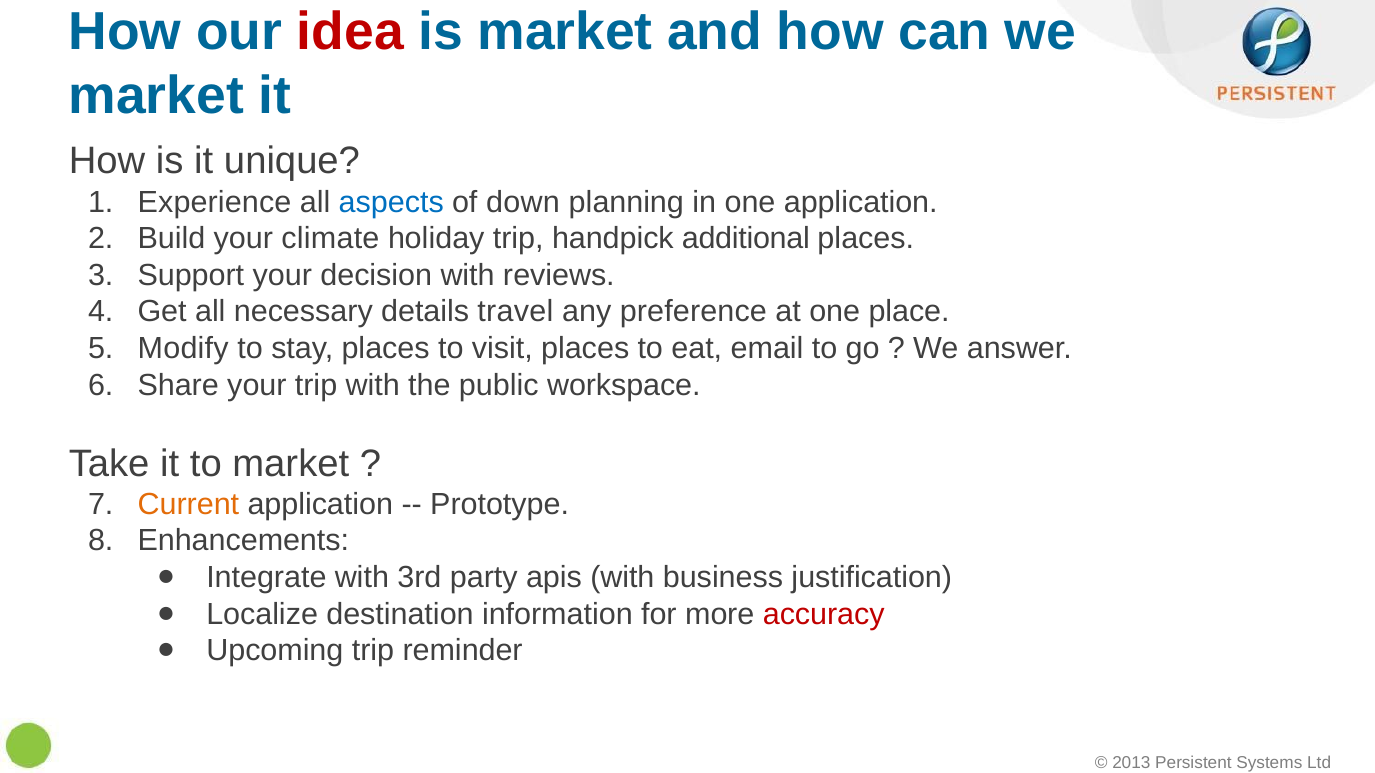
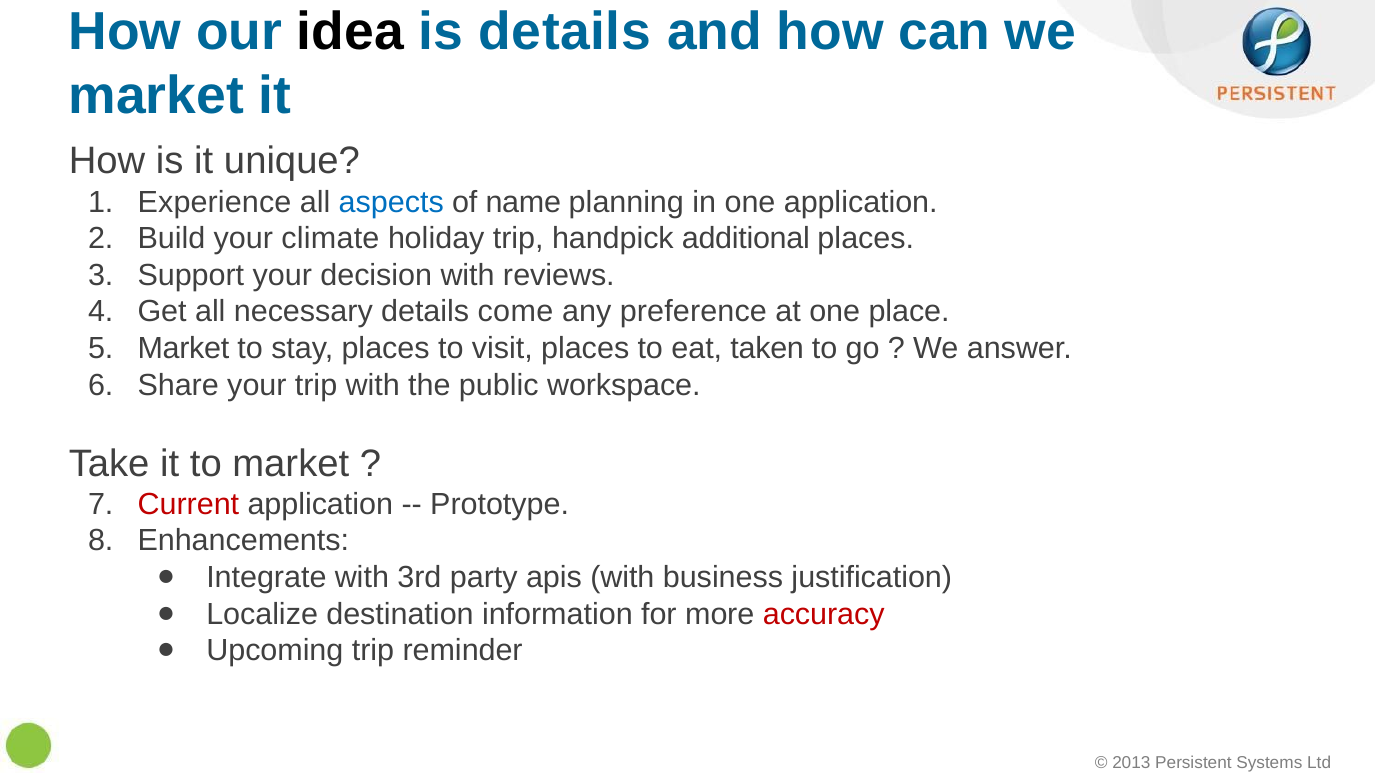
idea colour: red -> black (350, 32)
is market: market -> details (565, 32)
down: down -> name (523, 202)
travel: travel -> come (515, 312)
Modify: Modify -> Market (183, 349)
email: email -> taken (767, 349)
Current colour: orange -> red (188, 504)
